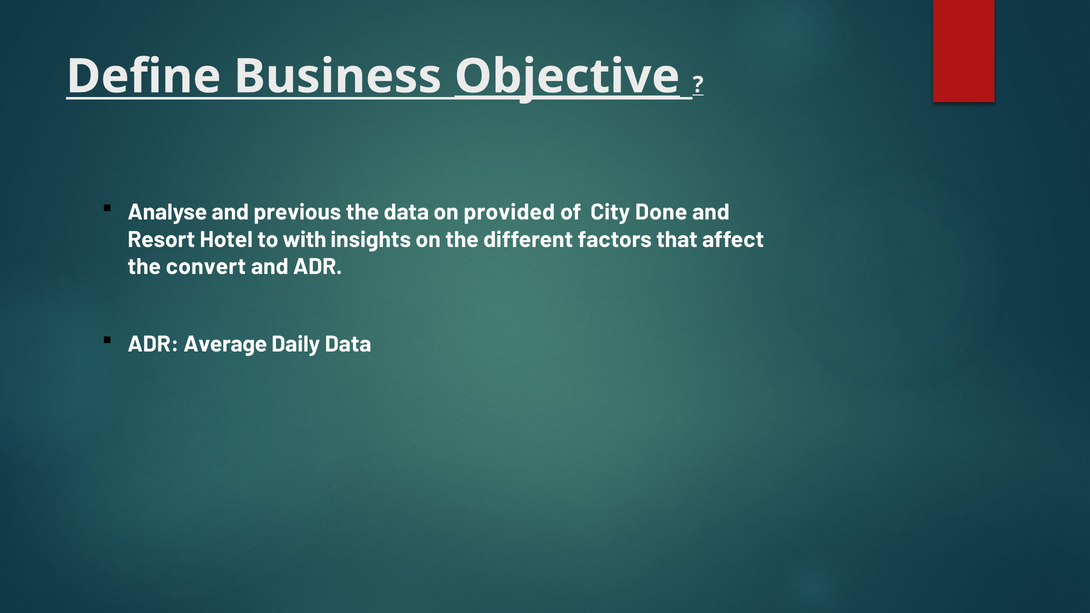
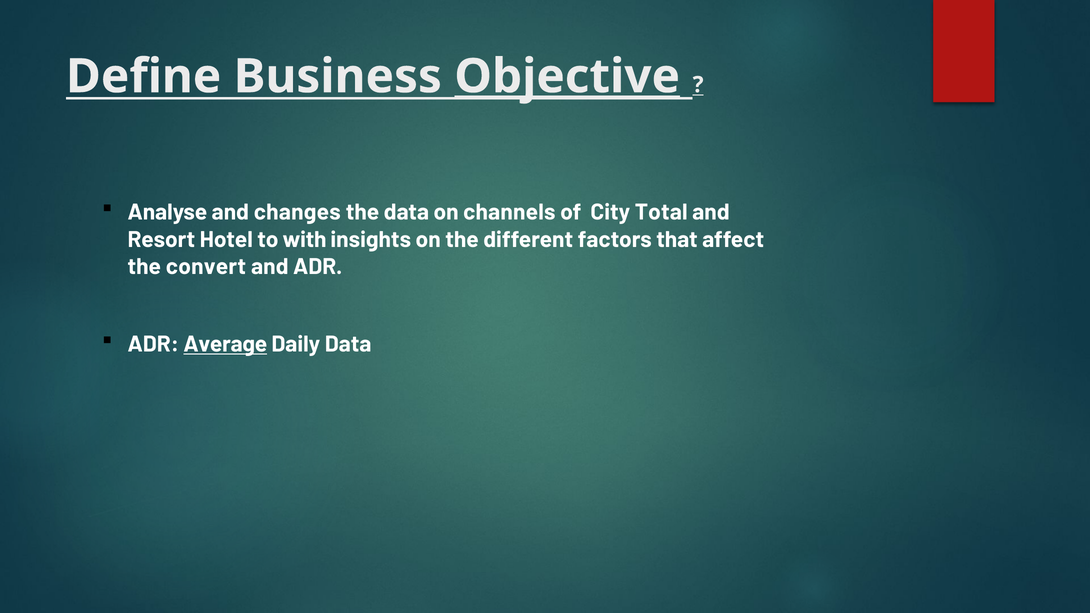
previous: previous -> changes (297, 212)
provided: provided -> channels (509, 212)
Done: Done -> Total (661, 212)
Average underline: none -> present (225, 344)
